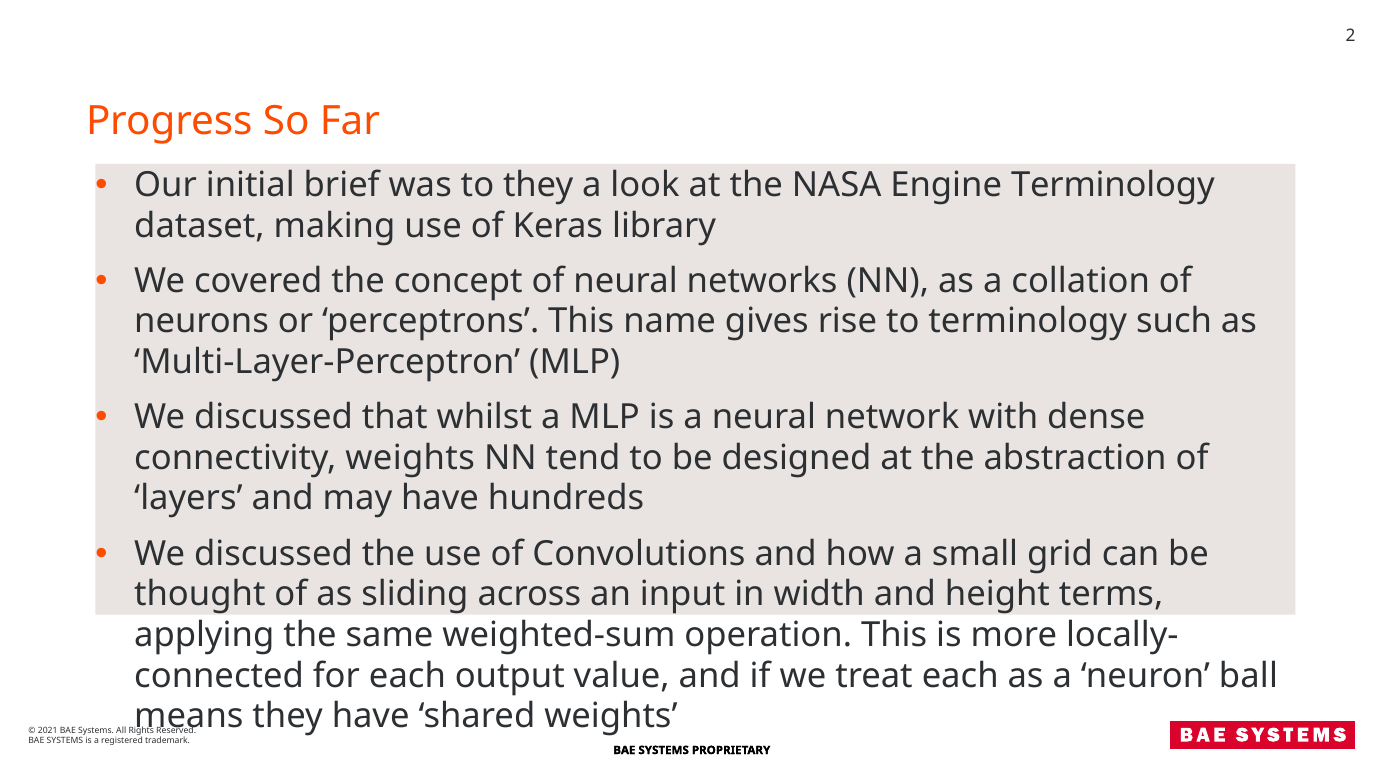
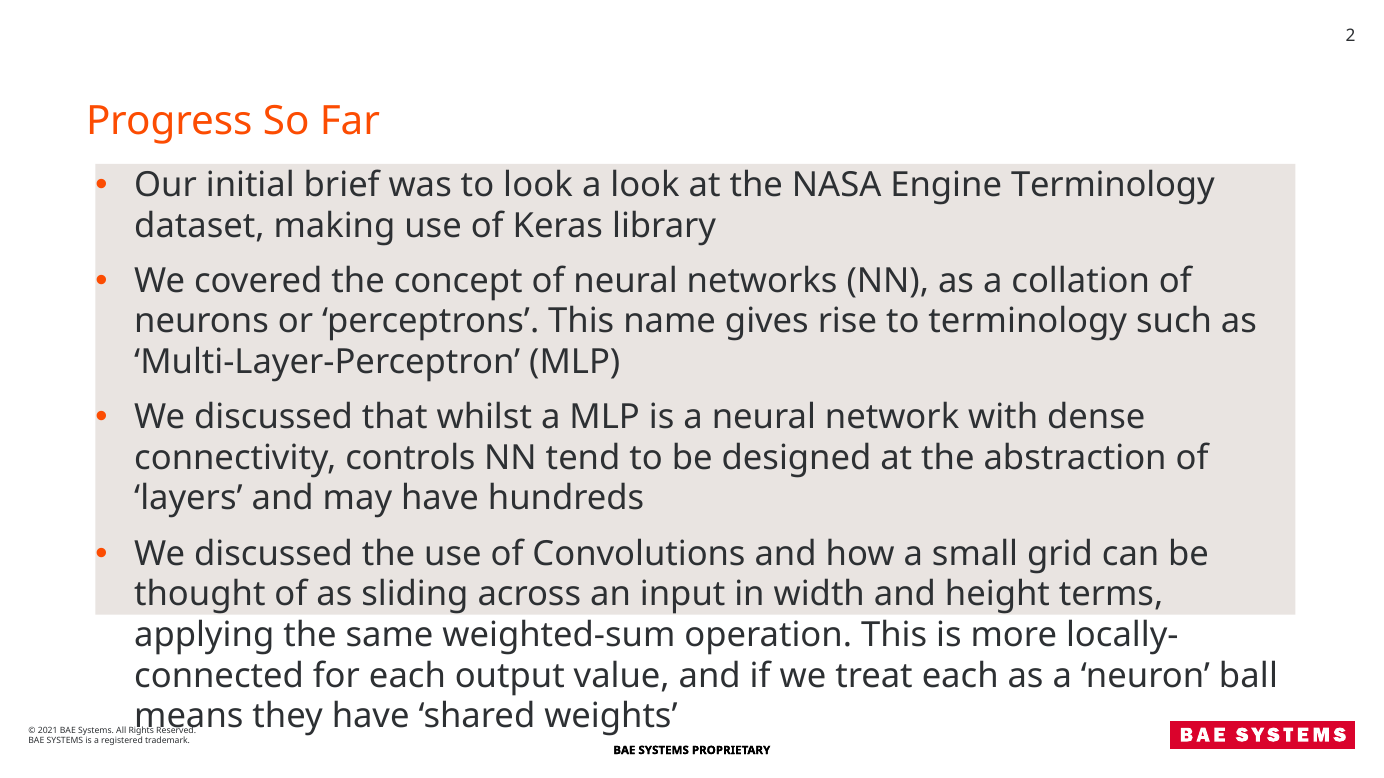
to they: they -> look (538, 185)
connectivity weights: weights -> controls (410, 458)
